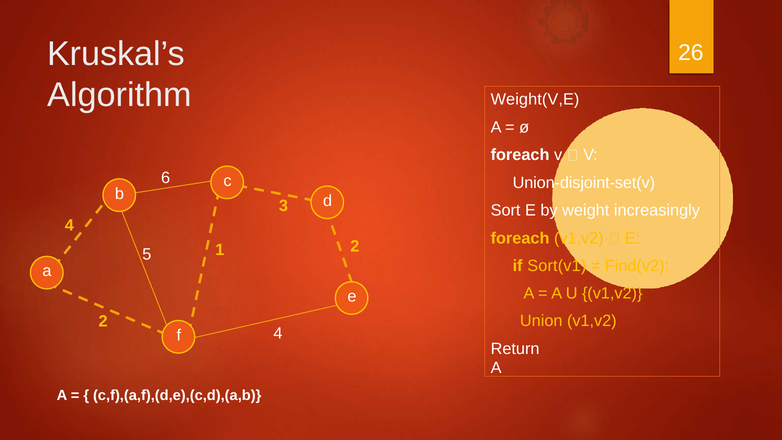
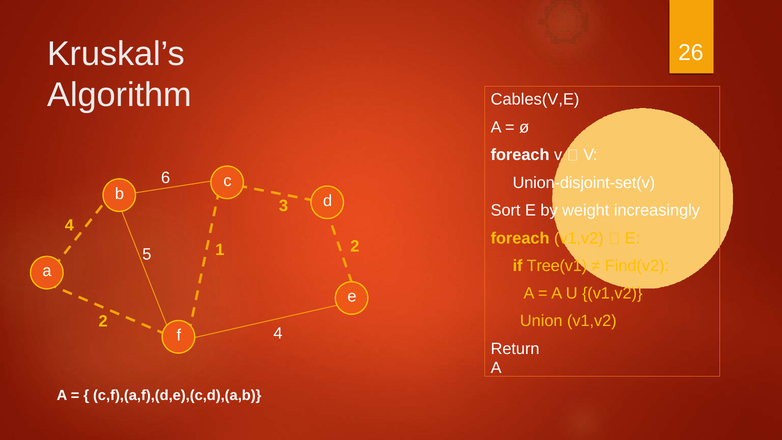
Weight(V,E: Weight(V,E -> Cables(V,E (535, 99)
Sort(v1: Sort(v1 -> Tree(v1 (557, 266)
